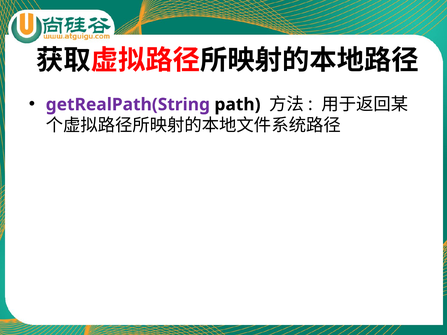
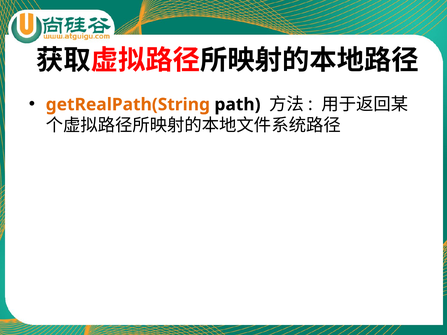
getRealPath(String colour: purple -> orange (128, 105)
